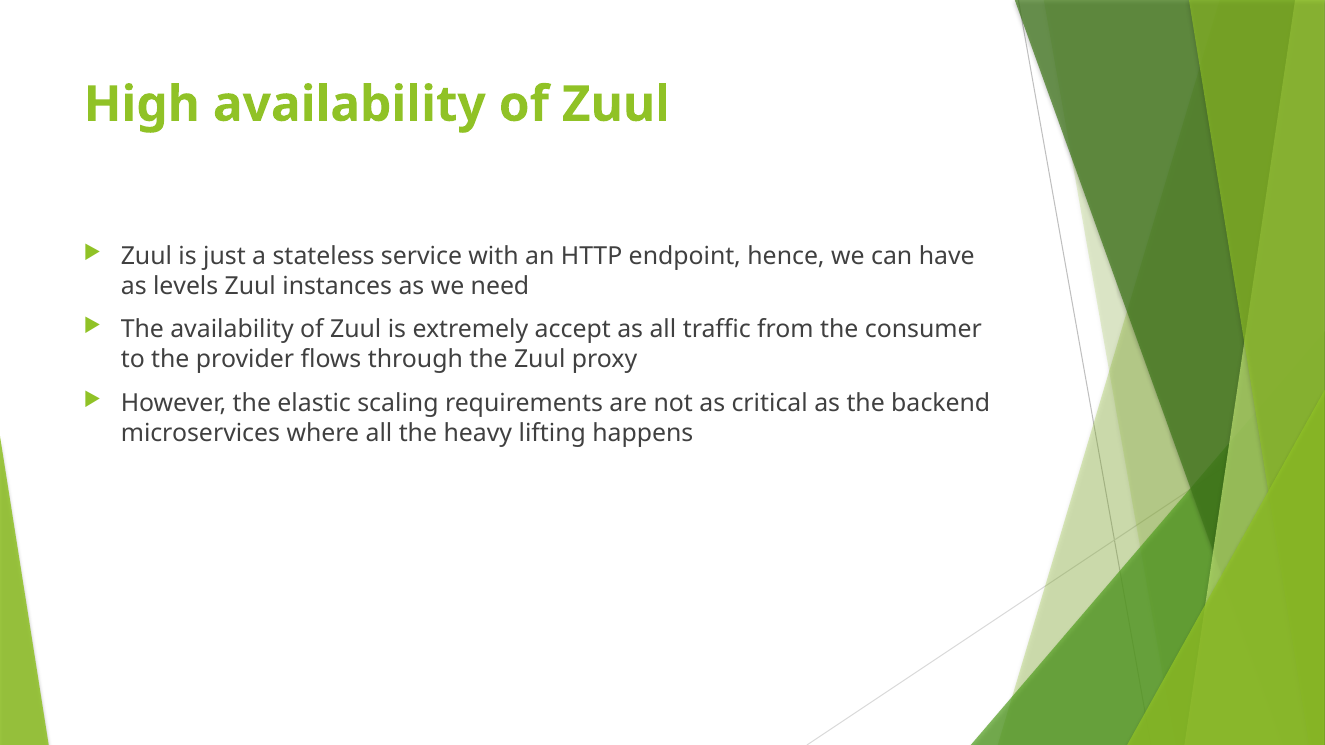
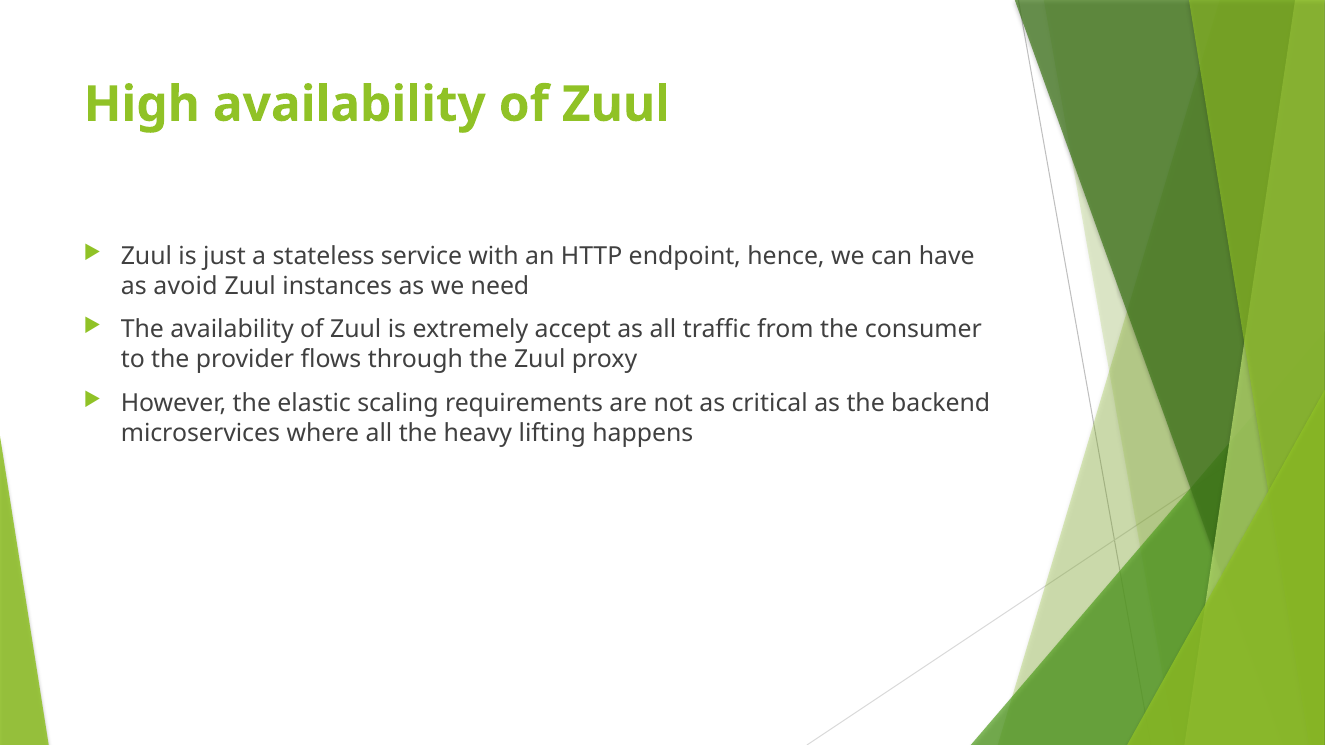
levels: levels -> avoid (186, 286)
